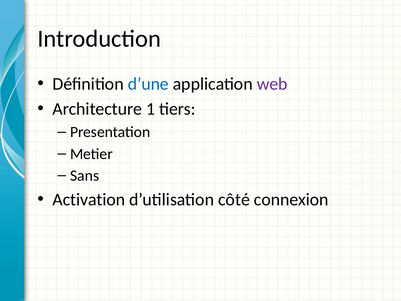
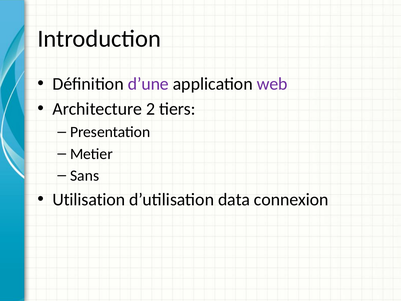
d’une colour: blue -> purple (148, 84)
1: 1 -> 2 (151, 109)
Activation: Activation -> Utilisation (89, 199)
côté: côté -> data (234, 199)
